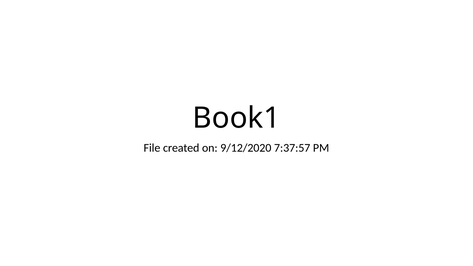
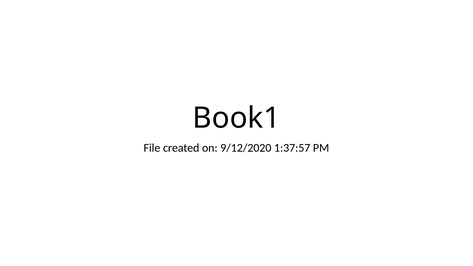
7:37:57: 7:37:57 -> 1:37:57 (292, 148)
